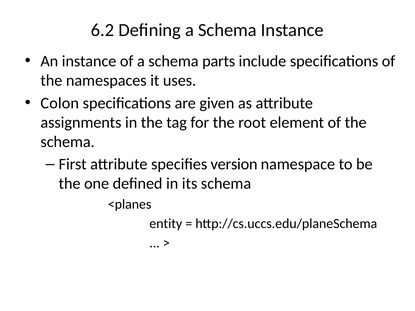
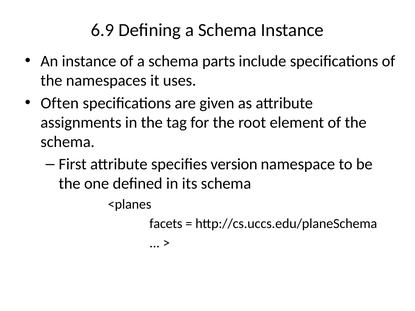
6.2: 6.2 -> 6.9 (103, 30)
Colon: Colon -> Often (60, 103)
entity: entity -> facets (166, 224)
